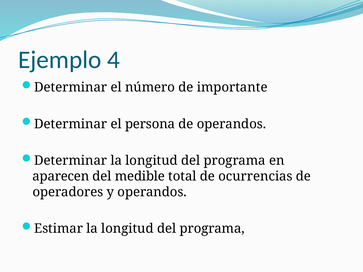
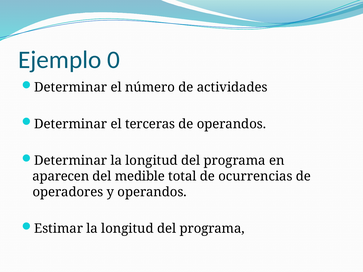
4: 4 -> 0 (113, 60)
importante: importante -> actividades (232, 87)
persona: persona -> terceras (150, 124)
